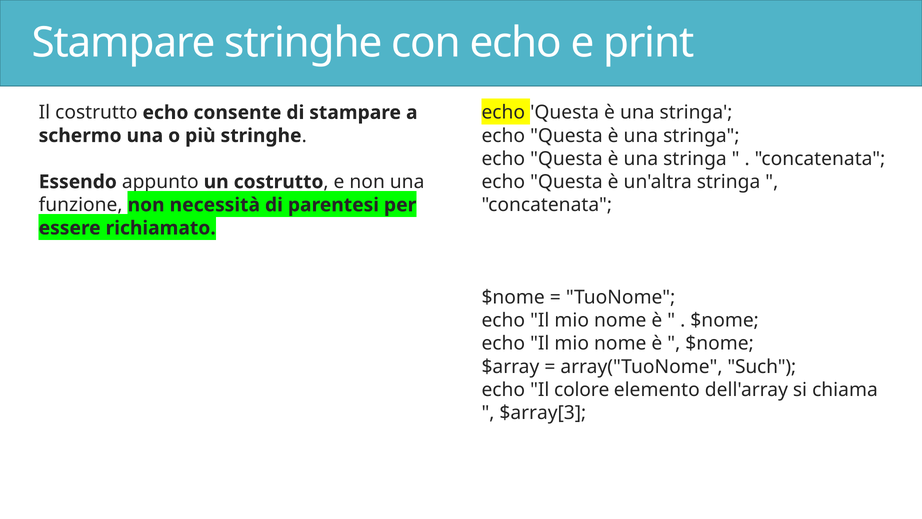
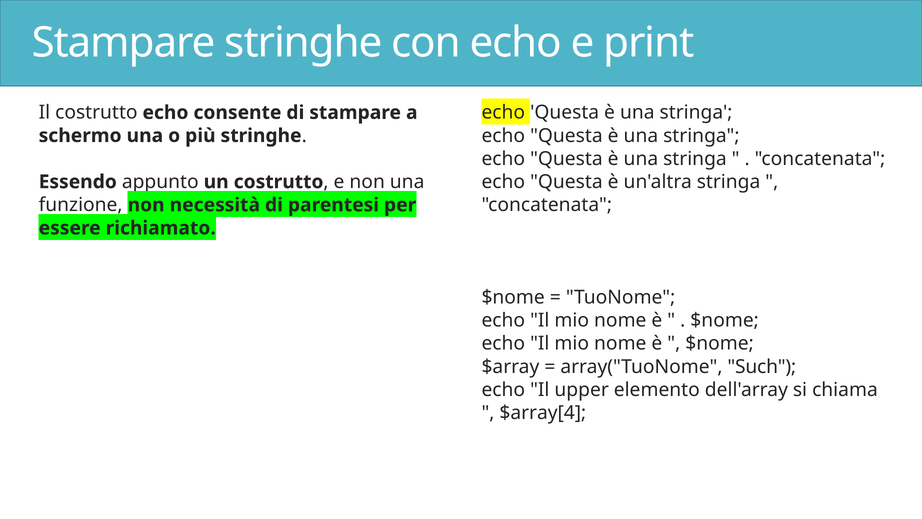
colore: colore -> upper (582, 390)
$array[3: $array[3 -> $array[4 (543, 413)
